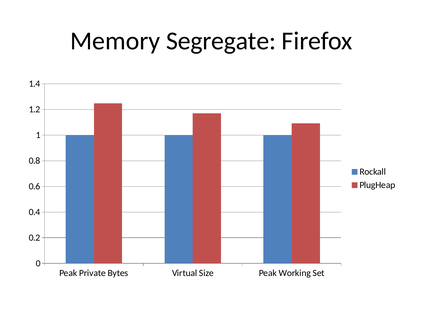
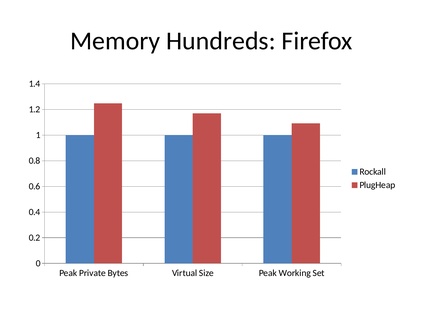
Segregate: Segregate -> Hundreds (221, 41)
